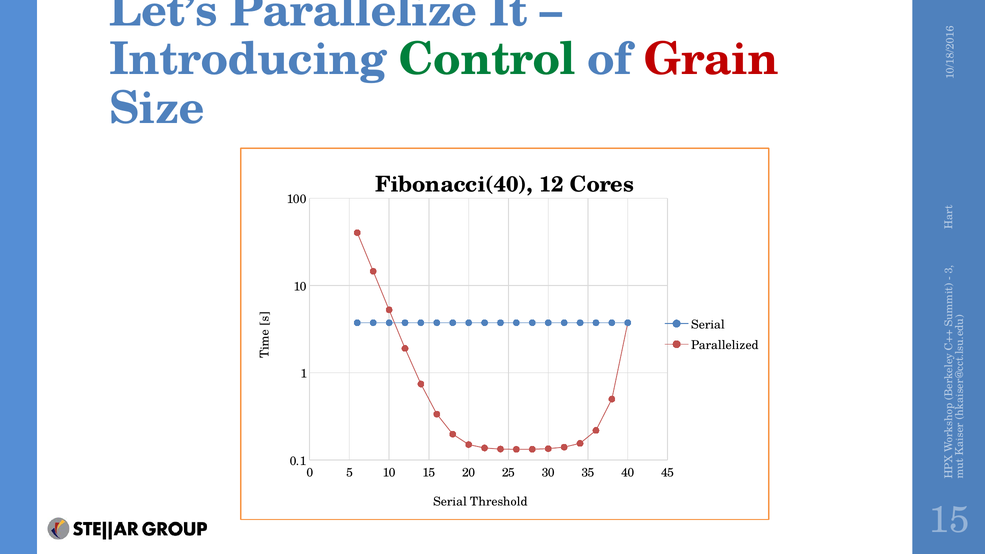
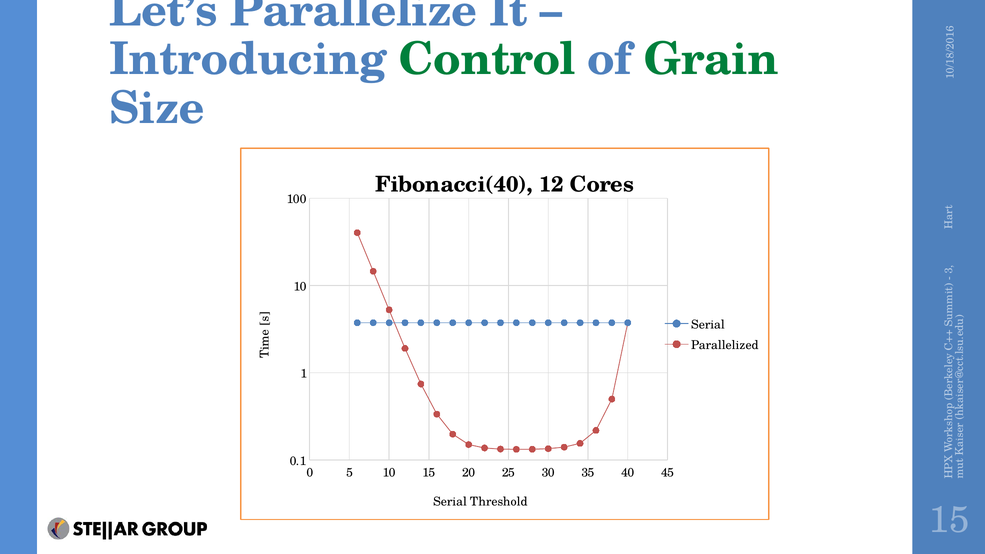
Grain colour: red -> green (711, 60)
